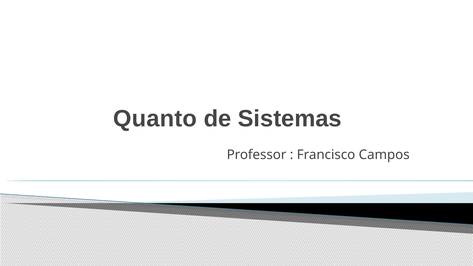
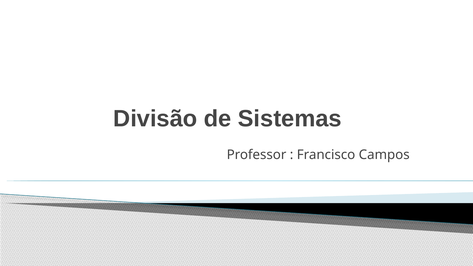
Quanto: Quanto -> Divisão (155, 119)
